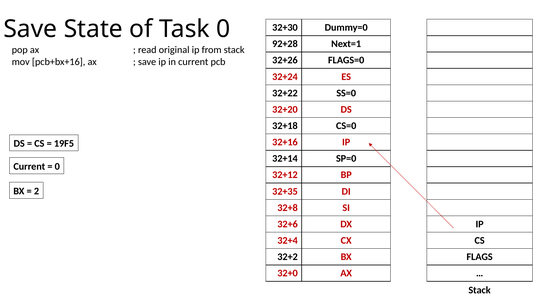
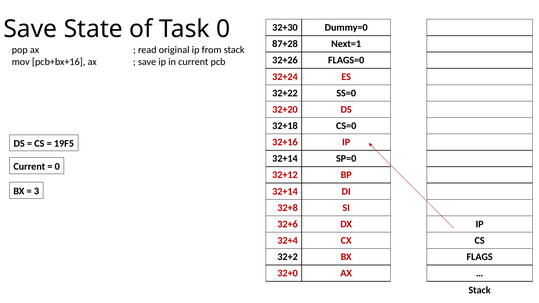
92+28: 92+28 -> 87+28 (285, 44)
2: 2 -> 3 (36, 191)
32+35: 32+35 -> 32+14 (285, 191)
